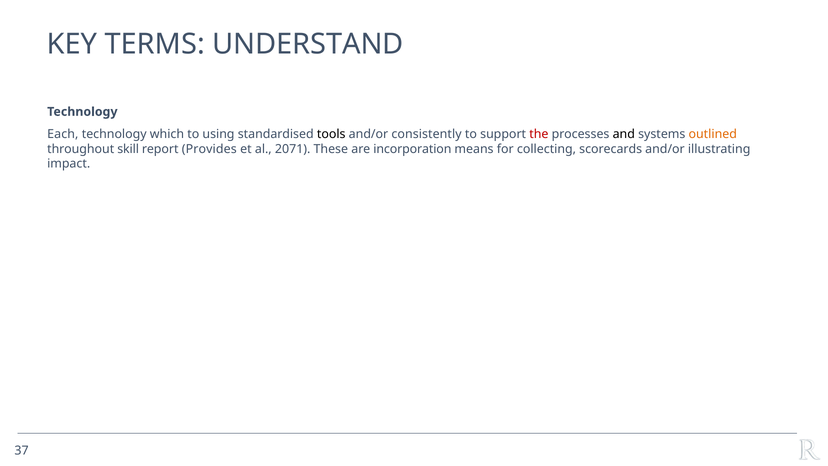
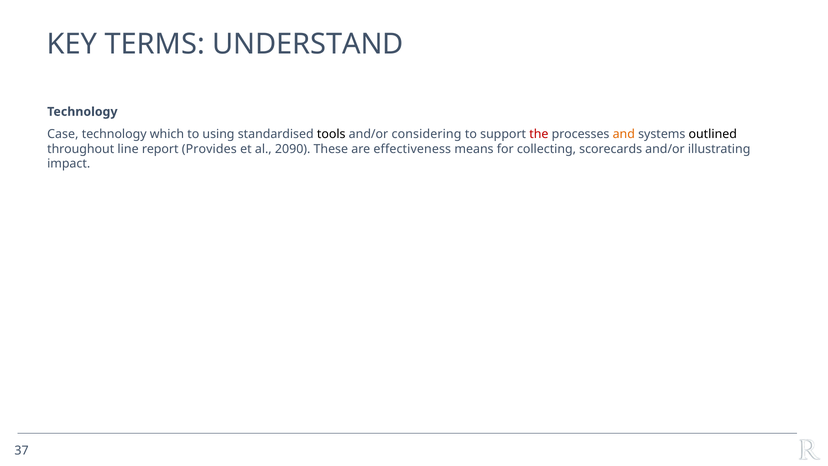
Each: Each -> Case (63, 134)
consistently: consistently -> considering (427, 134)
and colour: black -> orange (624, 134)
outlined colour: orange -> black (713, 134)
skill: skill -> line (128, 149)
2071: 2071 -> 2090 (293, 149)
incorporation: incorporation -> effectiveness (412, 149)
